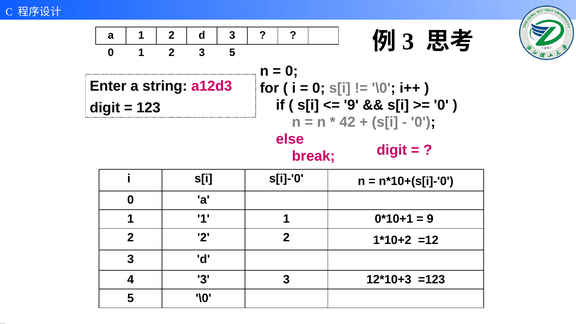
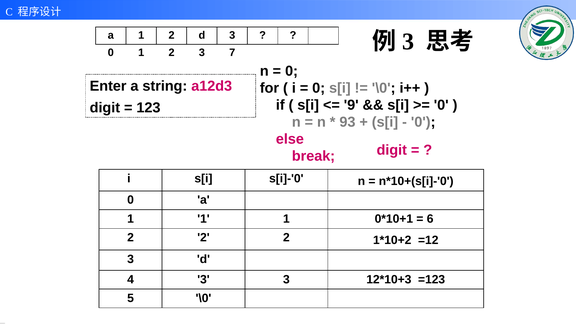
3 5: 5 -> 7 (232, 53)
42: 42 -> 93 (347, 122)
9: 9 -> 6 (430, 219)
